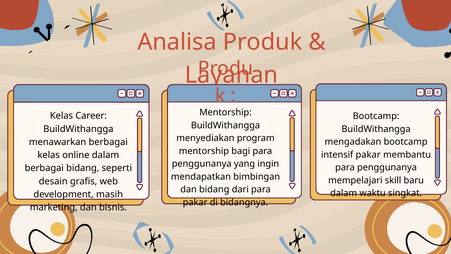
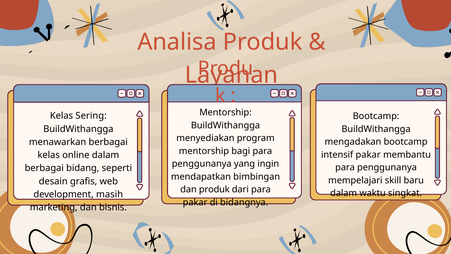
Career: Career -> Sering (91, 116)
dan bidang: bidang -> produk (214, 189)
